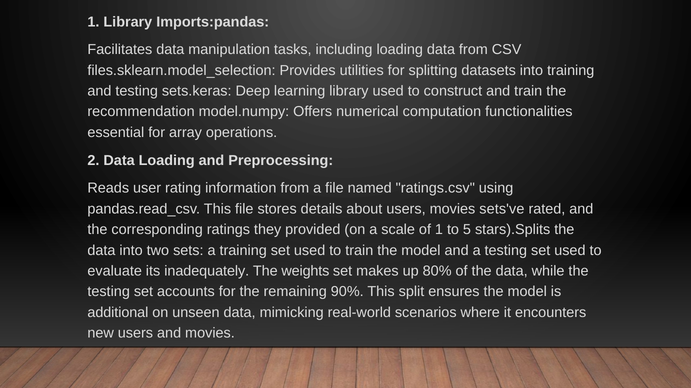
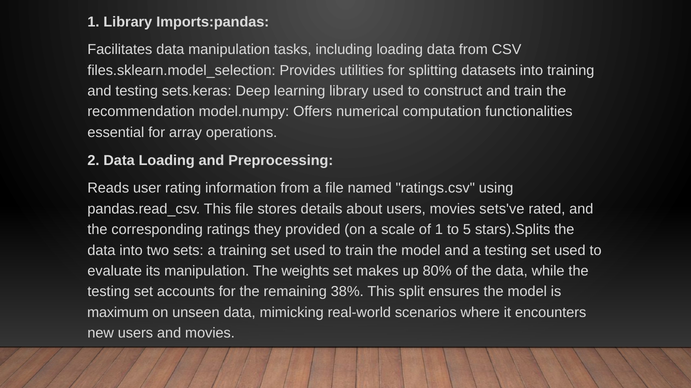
its inadequately: inadequately -> manipulation (207, 271)
90%: 90% -> 38% (347, 292)
additional: additional -> maximum (118, 313)
